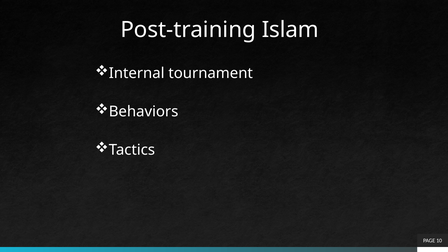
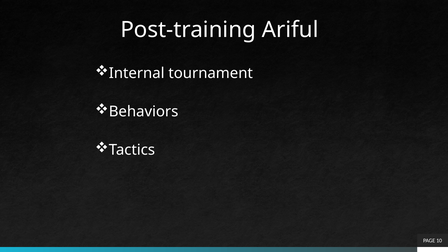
Islam: Islam -> Ariful (290, 30)
